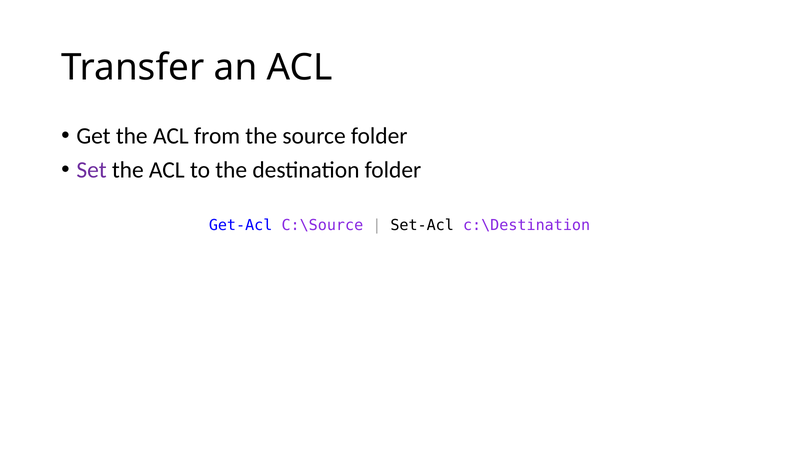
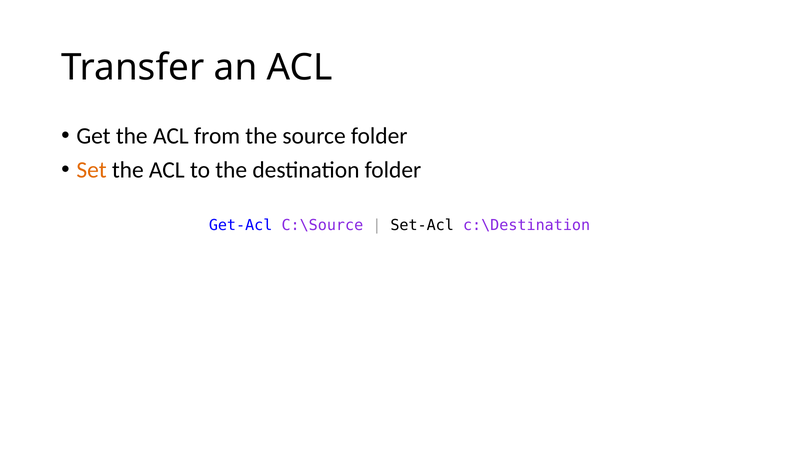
Set colour: purple -> orange (92, 170)
